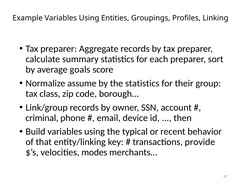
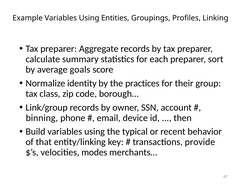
assume: assume -> identity (82, 83)
the statistics: statistics -> practices (142, 83)
criminal: criminal -> binning (42, 118)
